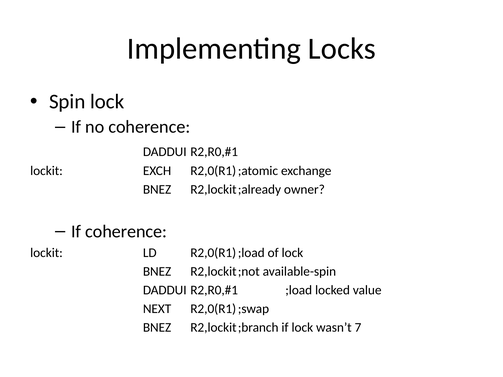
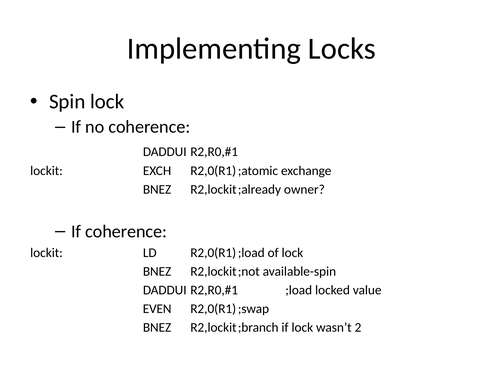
NEXT: NEXT -> EVEN (157, 309)
7: 7 -> 2 (358, 328)
